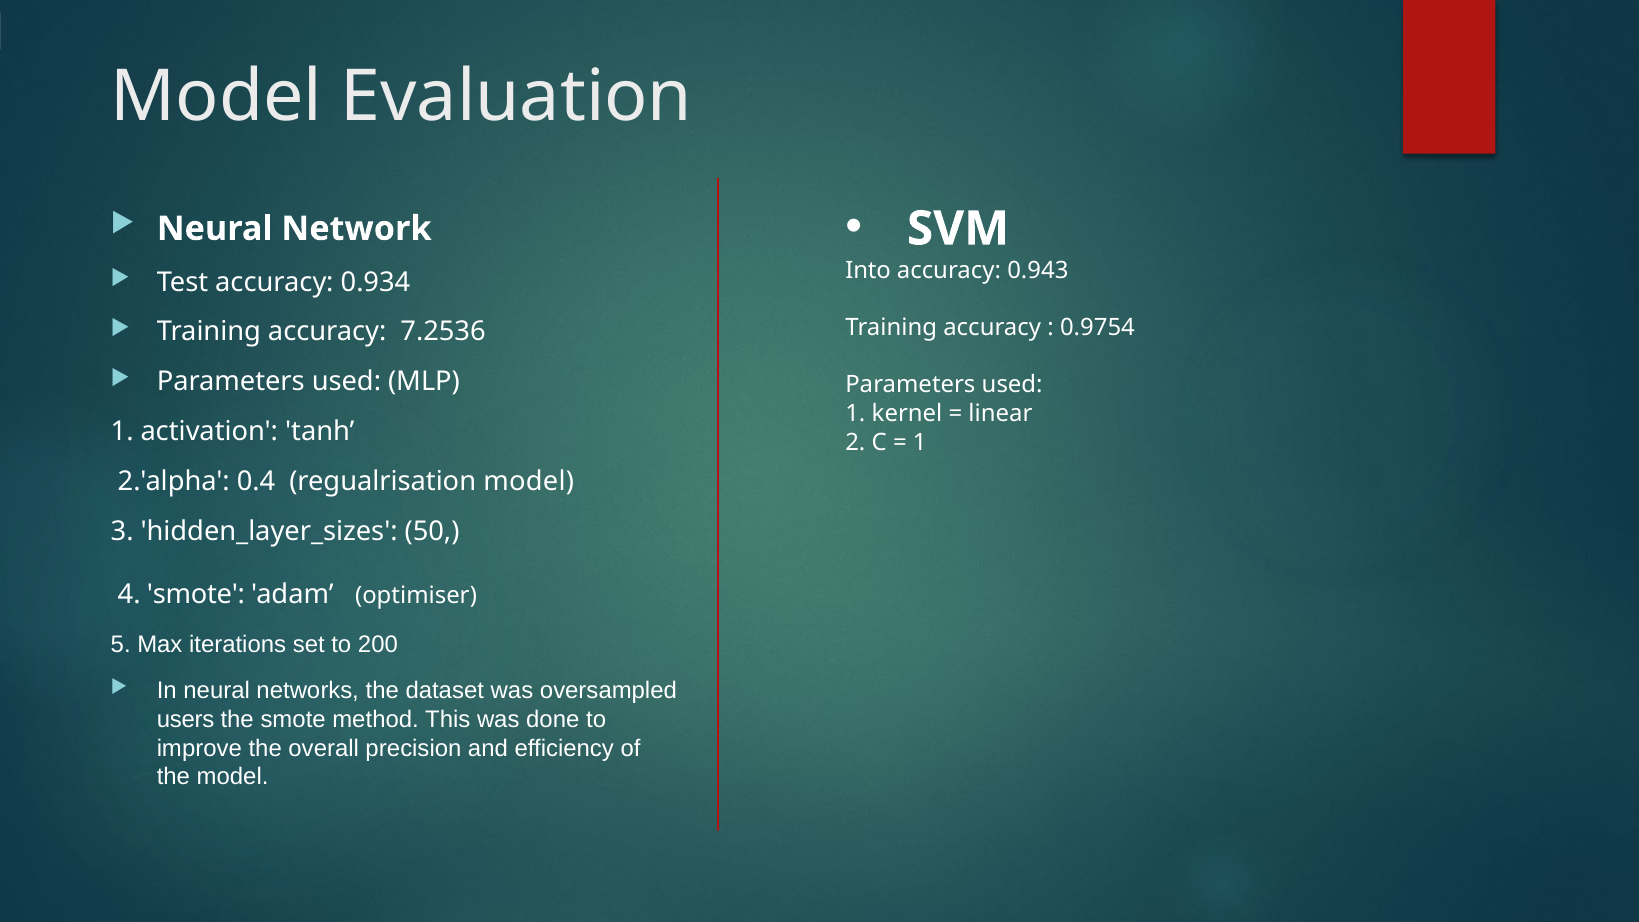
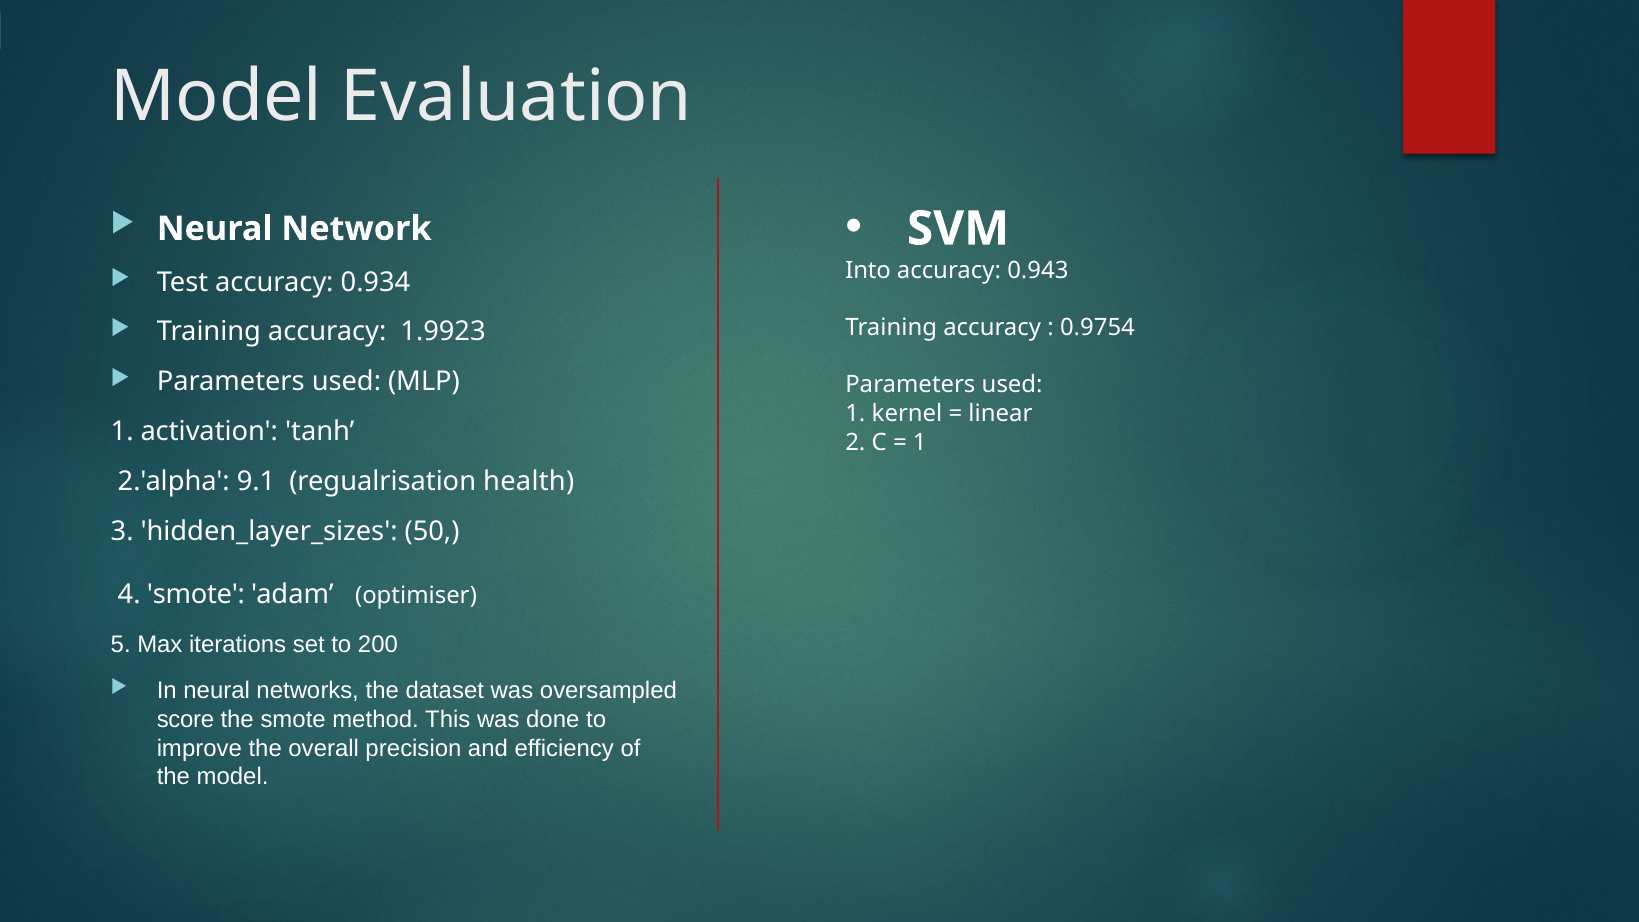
7.2536: 7.2536 -> 1.9923 (443, 332)
0.4: 0.4 -> 9.1 (256, 481)
regualrisation model: model -> health (529, 481)
users: users -> score (186, 719)
